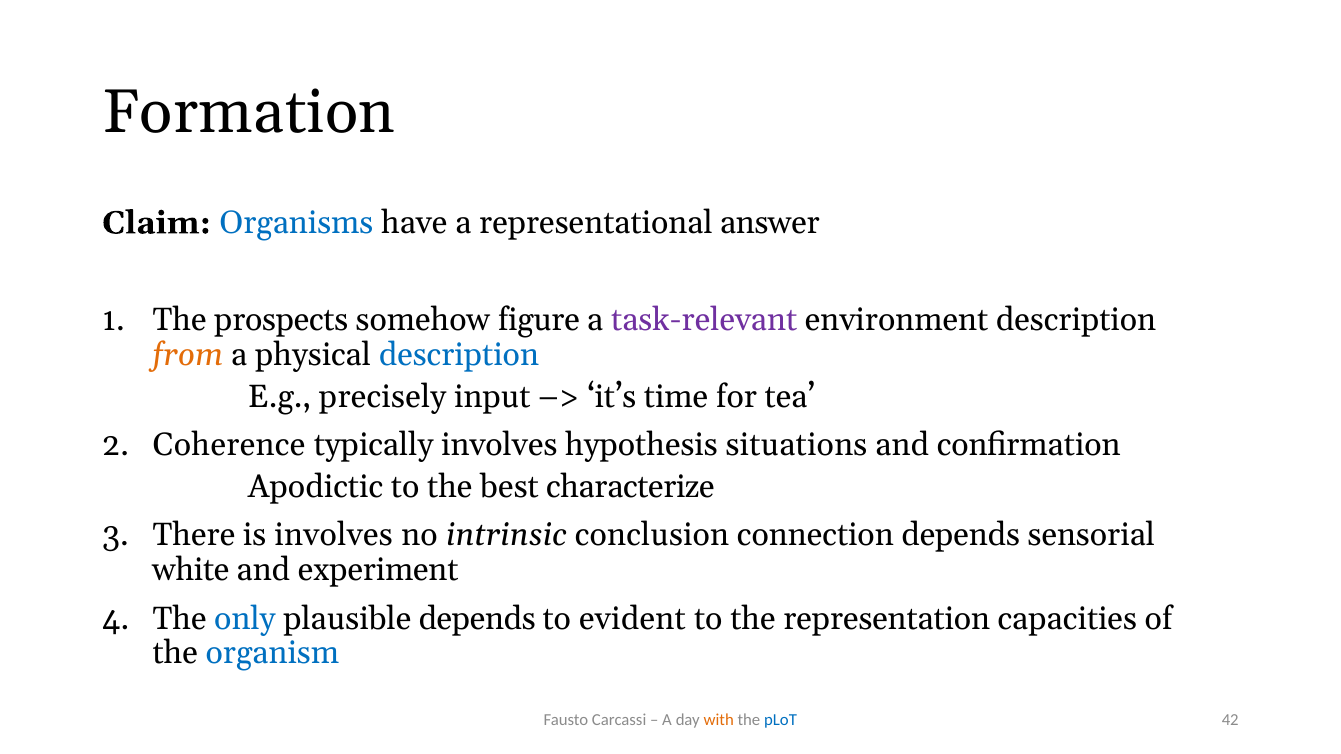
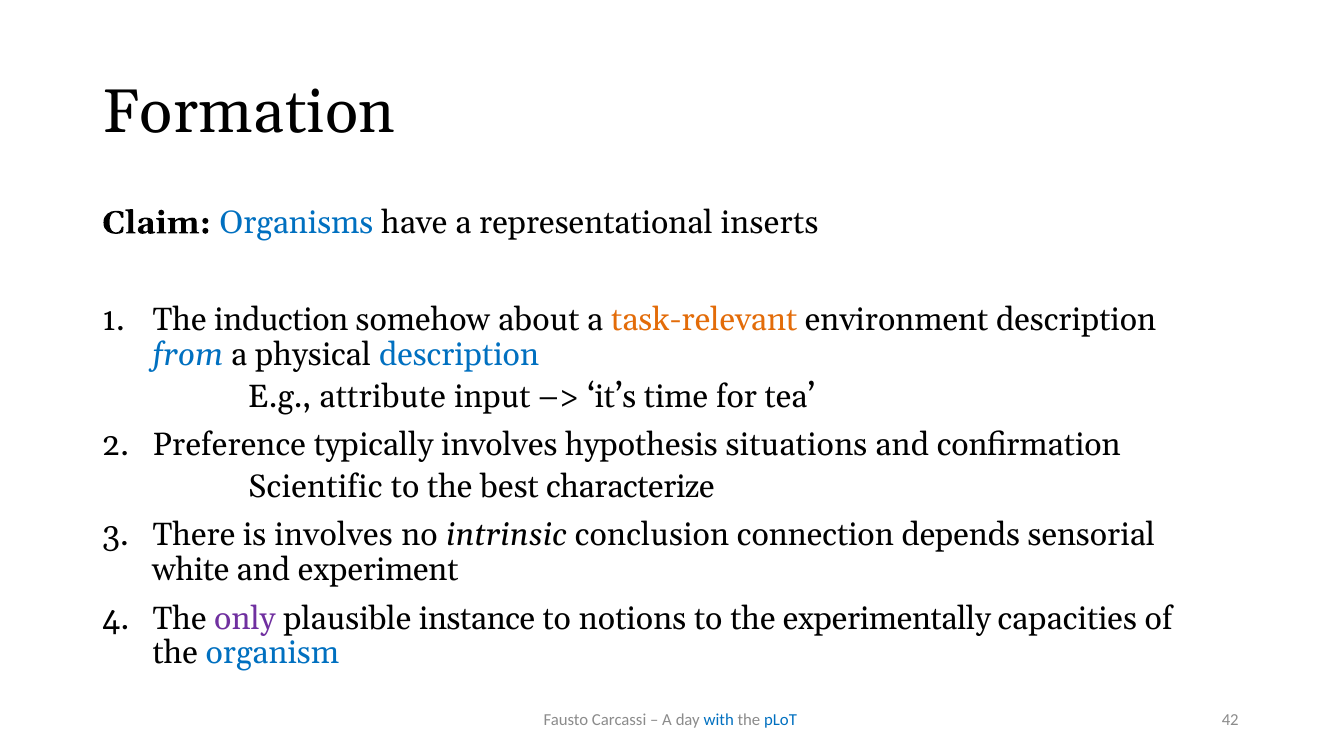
answer: answer -> inserts (770, 223)
prospects: prospects -> induction (281, 320)
figure: figure -> about (539, 320)
task-relevant colour: purple -> orange (704, 320)
from colour: orange -> blue (188, 355)
precisely: precisely -> attribute (383, 397)
Coherence: Coherence -> Preference (229, 445)
Apodictic: Apodictic -> Scientific (315, 487)
only colour: blue -> purple (245, 619)
plausible depends: depends -> instance (477, 619)
evident: evident -> notions (633, 619)
representation: representation -> experimentally (887, 619)
with colour: orange -> blue (719, 720)
